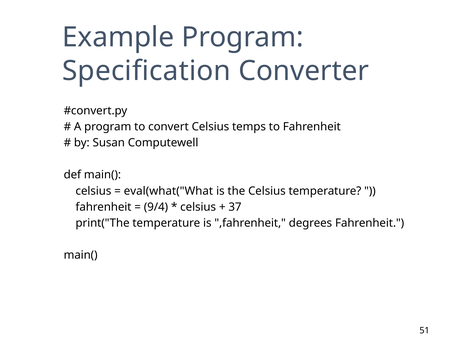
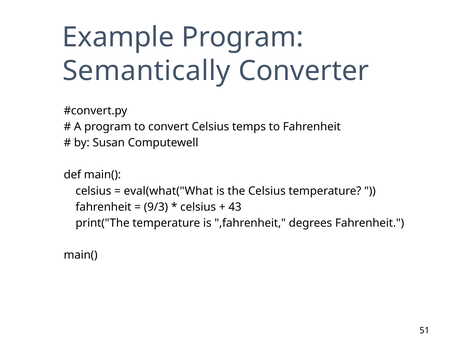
Specification: Specification -> Semantically (146, 71)
9/4: 9/4 -> 9/3 (156, 207)
37: 37 -> 43 (235, 207)
